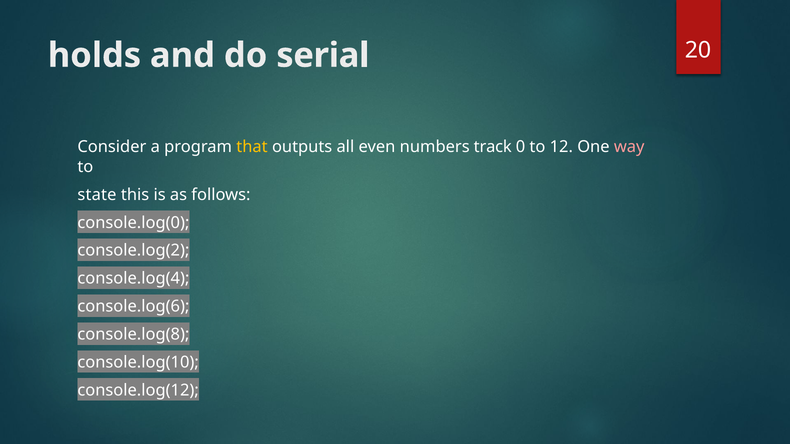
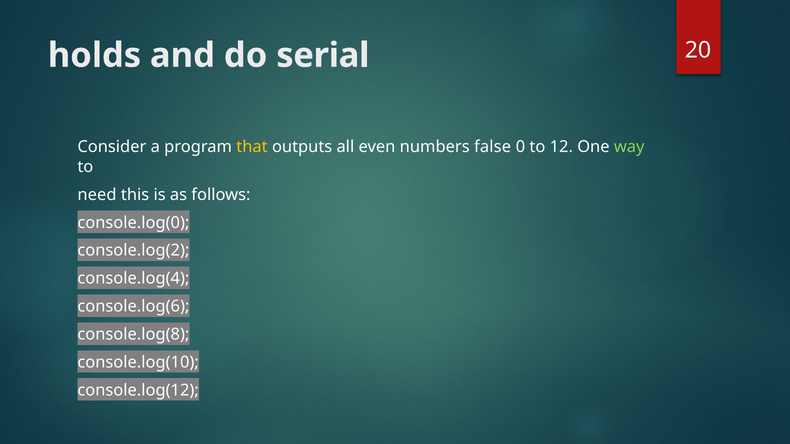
track: track -> false (493, 147)
way colour: pink -> light green (629, 147)
state: state -> need (97, 195)
